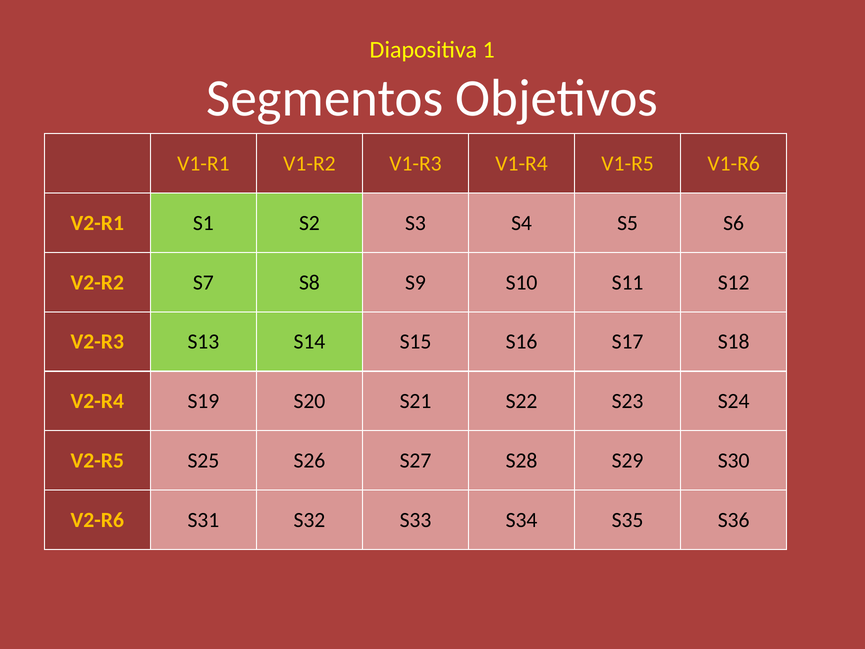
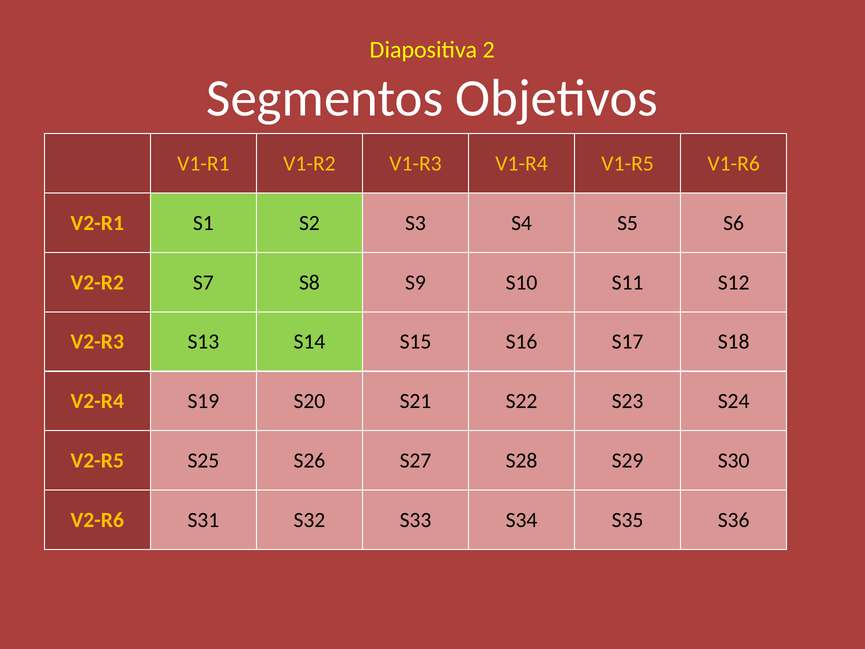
1: 1 -> 2 (489, 50)
